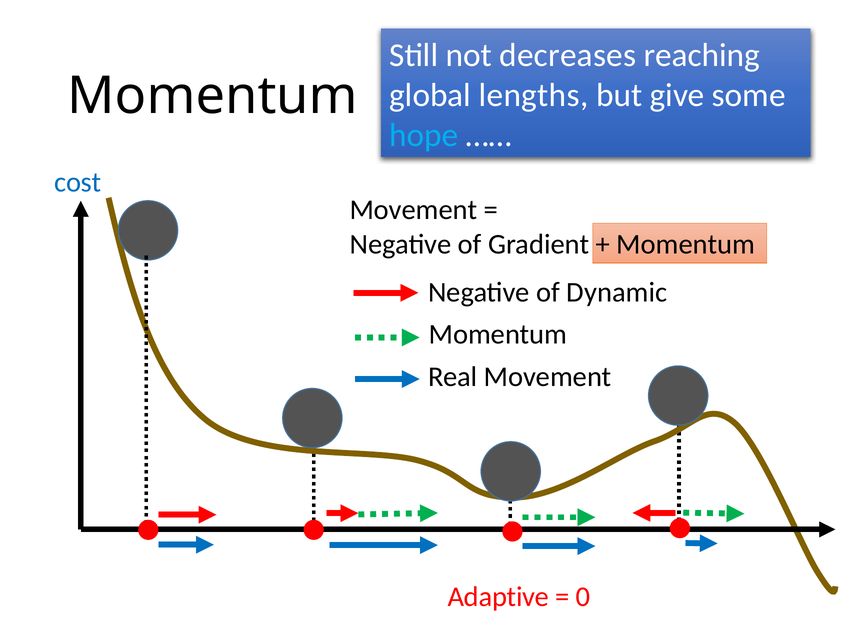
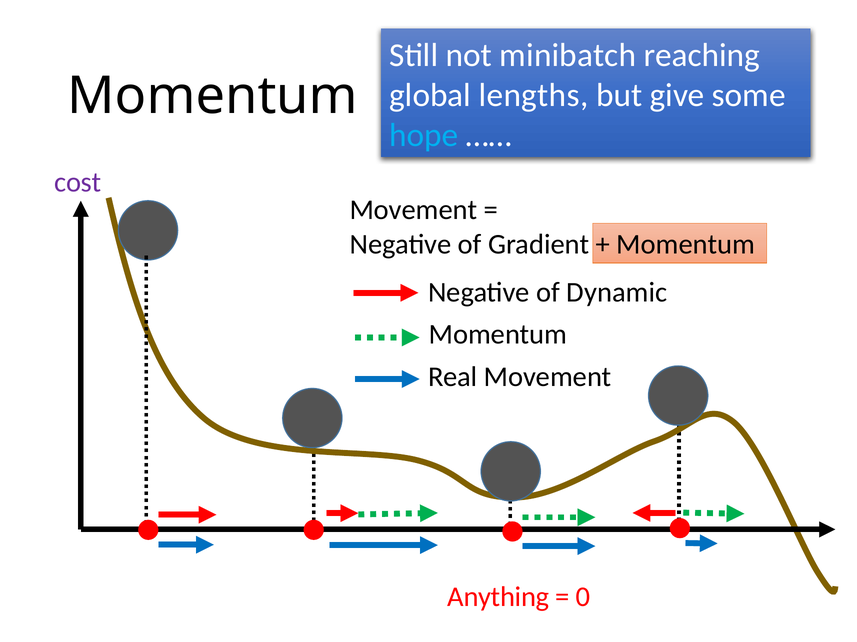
decreases: decreases -> minibatch (568, 55)
cost colour: blue -> purple (78, 183)
Adaptive: Adaptive -> Anything (498, 598)
